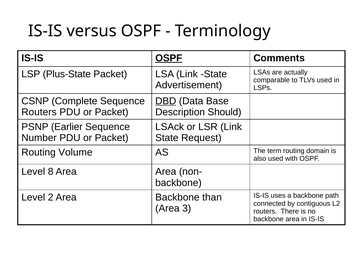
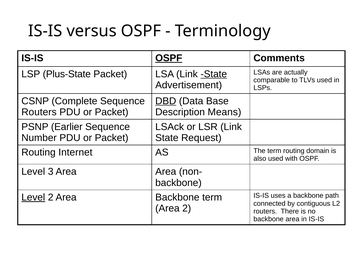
State underline: none -> present (214, 74)
Should: Should -> Means (224, 112)
Volume: Volume -> Internet (75, 152)
8: 8 -> 3 (51, 172)
Level underline: none -> present (33, 197)
Backbone than: than -> term (212, 197)
Area 3: 3 -> 2 (187, 208)
